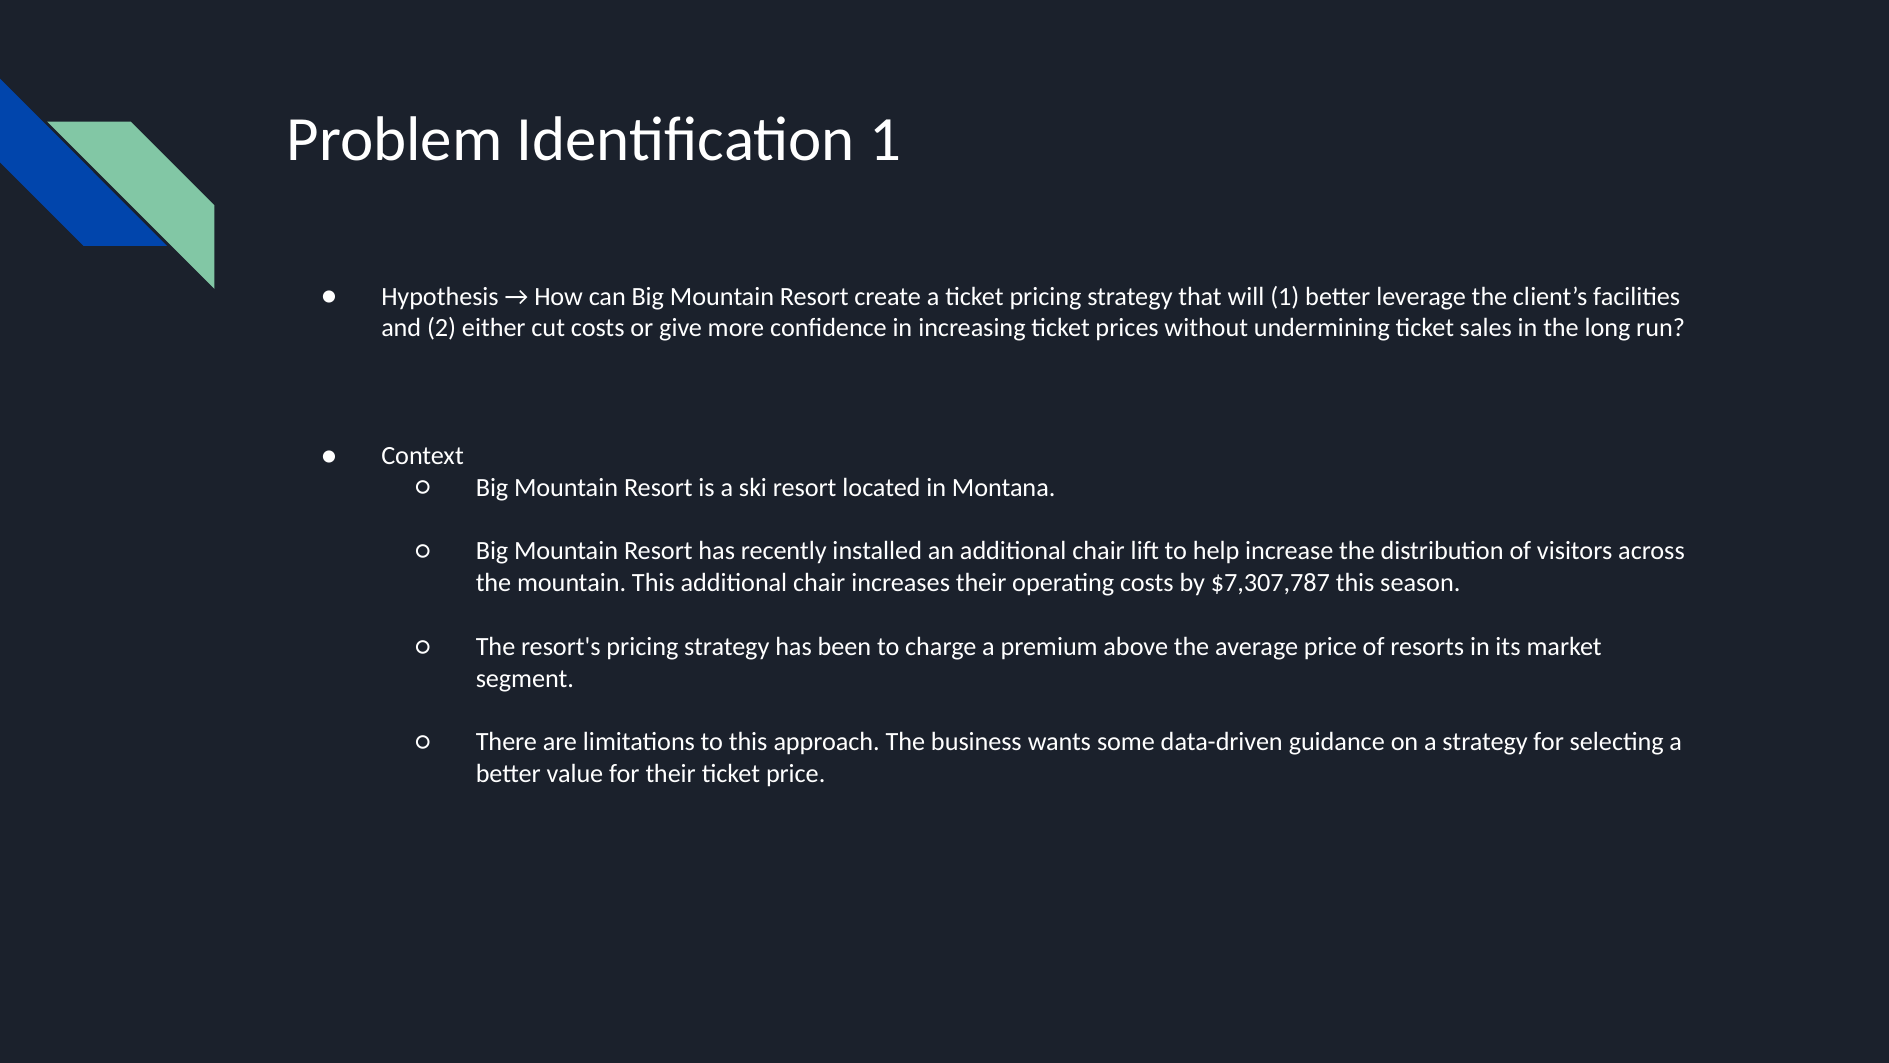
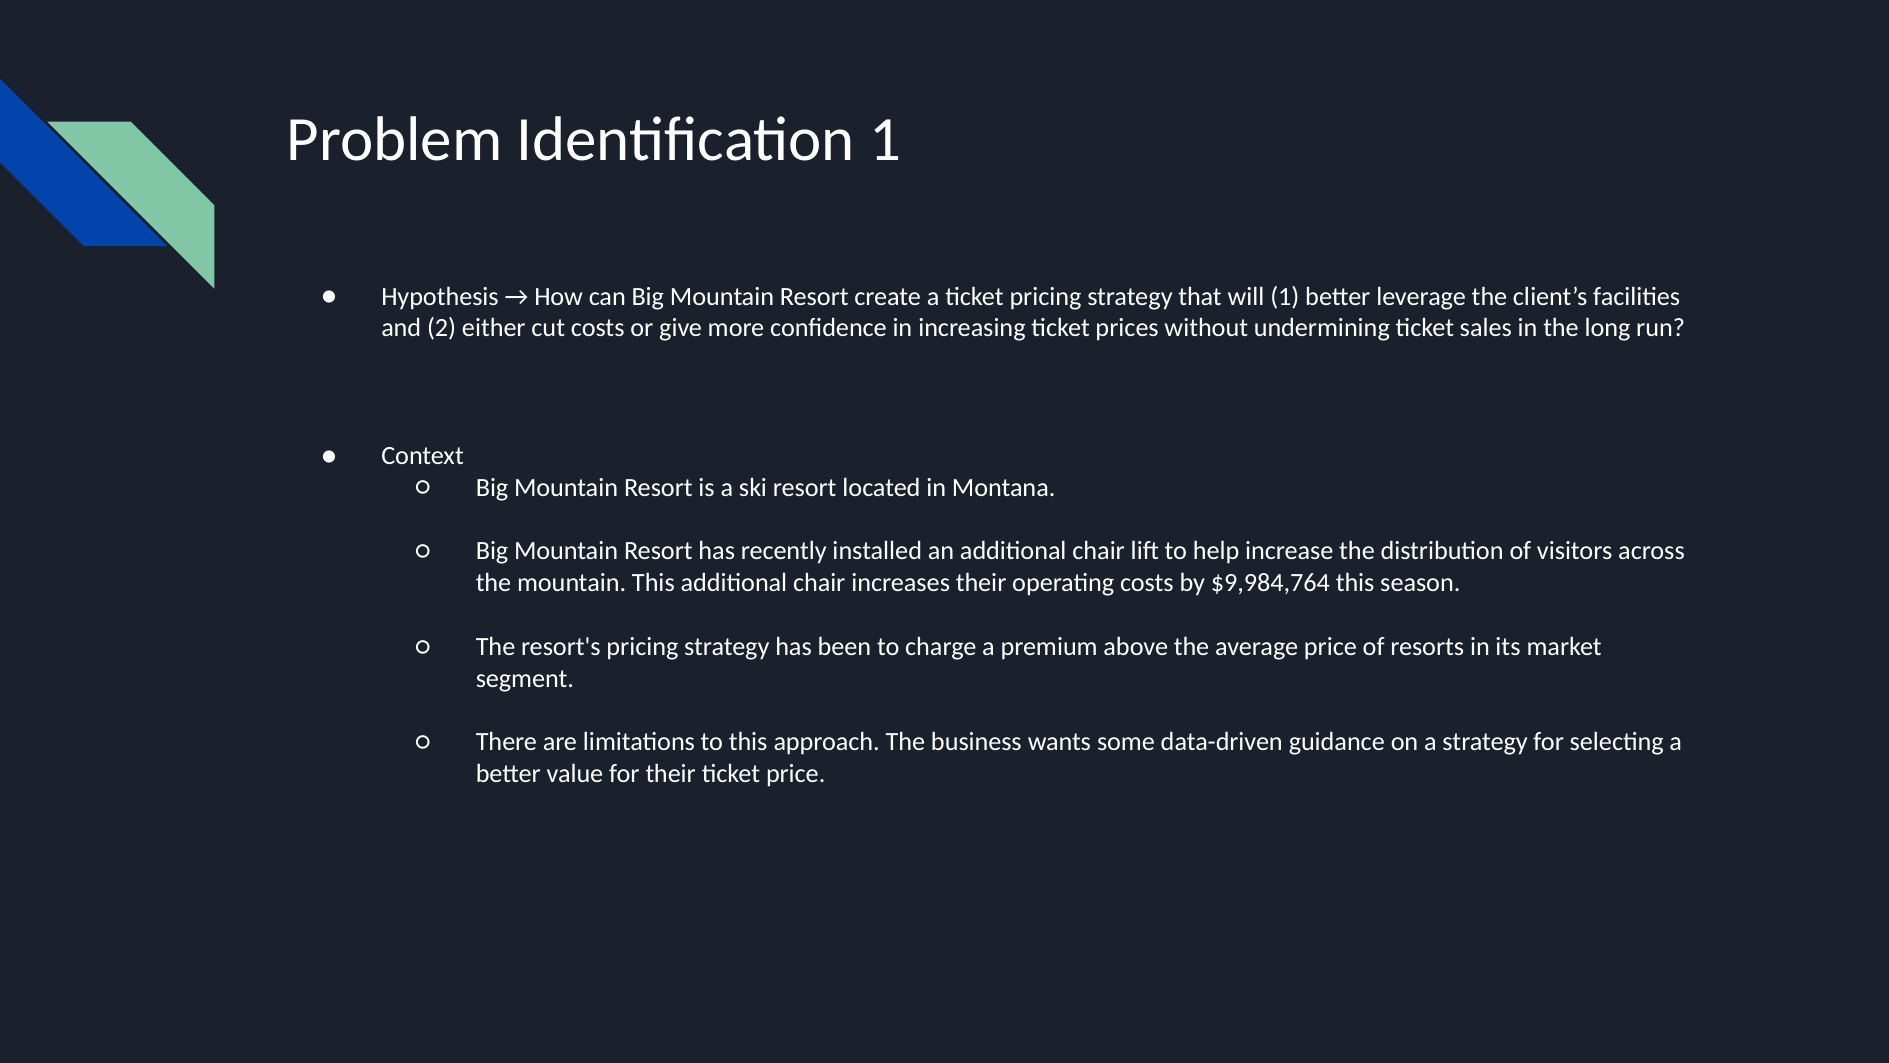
$7,307,787: $7,307,787 -> $9,984,764 (1270, 583)
